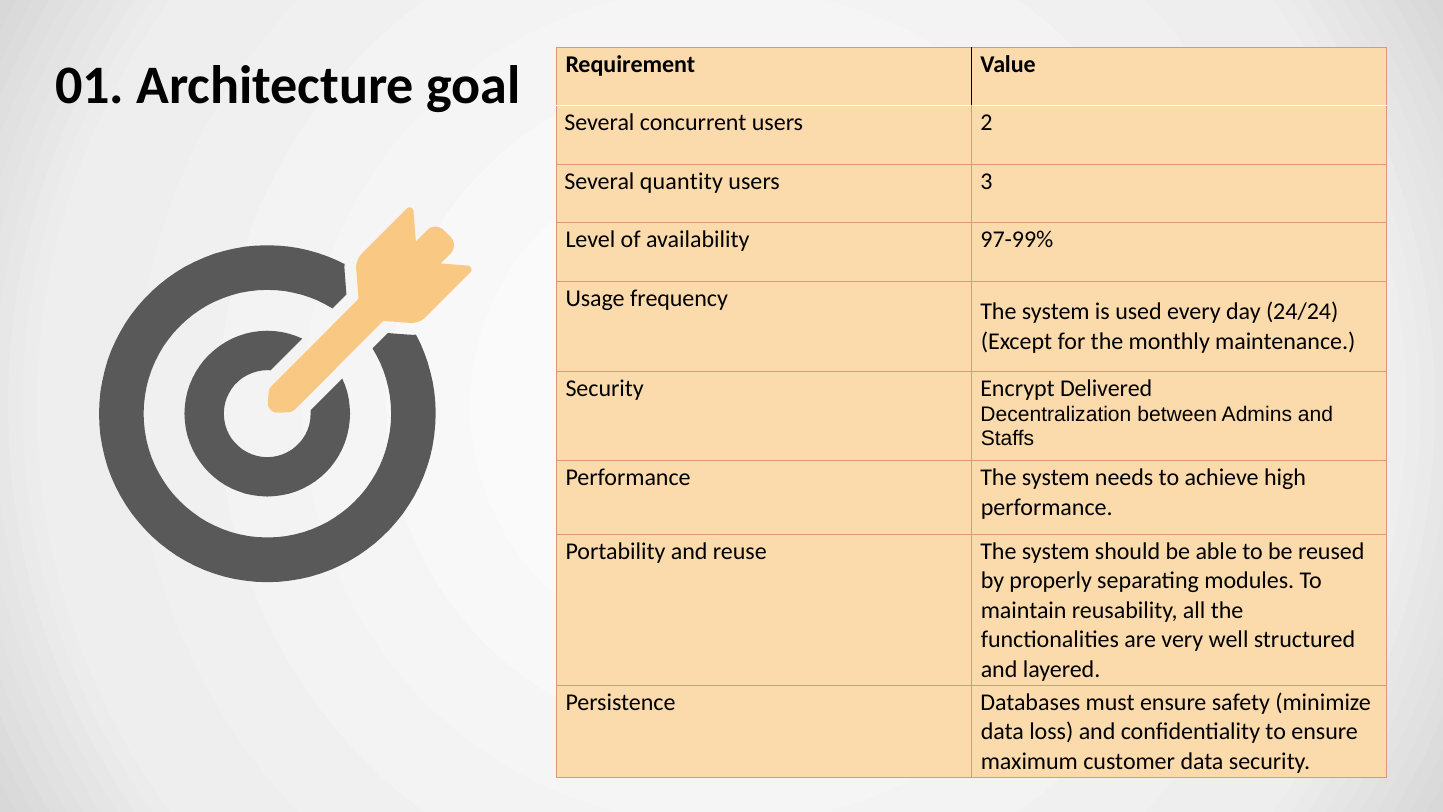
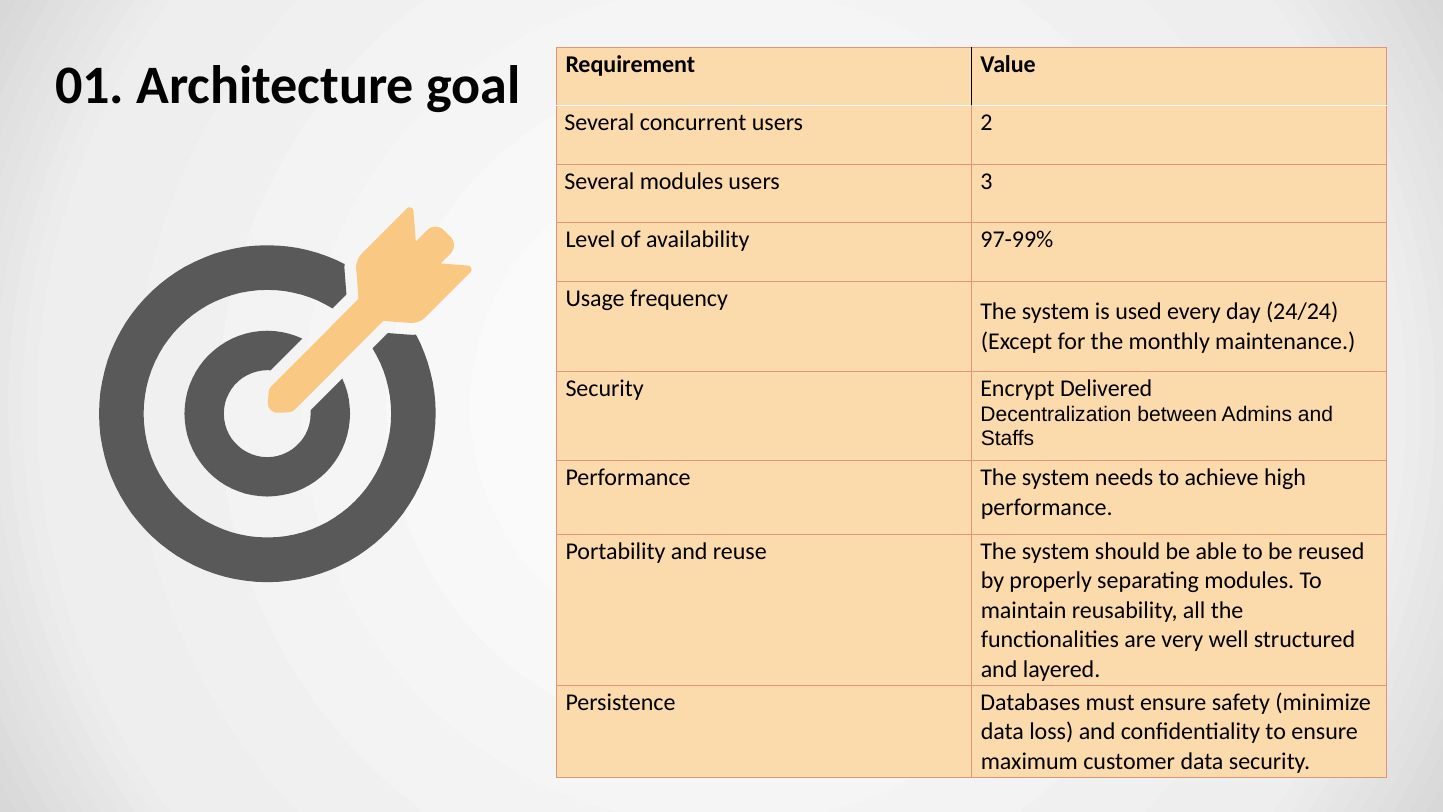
Several quantity: quantity -> modules (682, 181)
